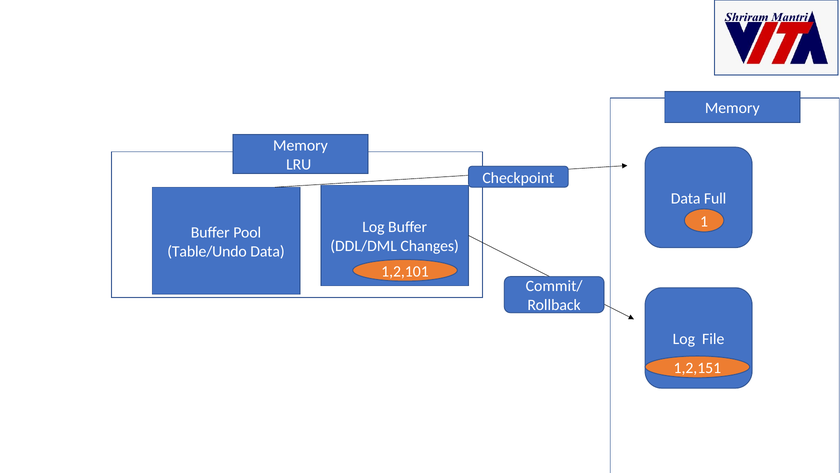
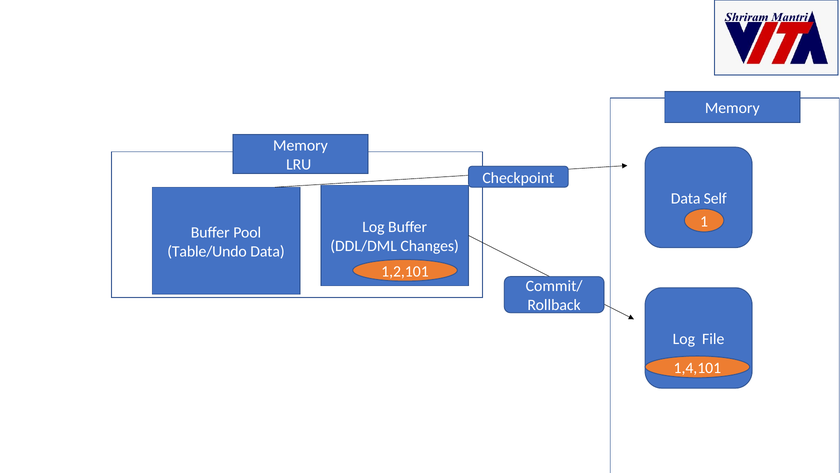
Full: Full -> Self (715, 198)
1,2,151: 1,2,151 -> 1,4,101 (697, 368)
